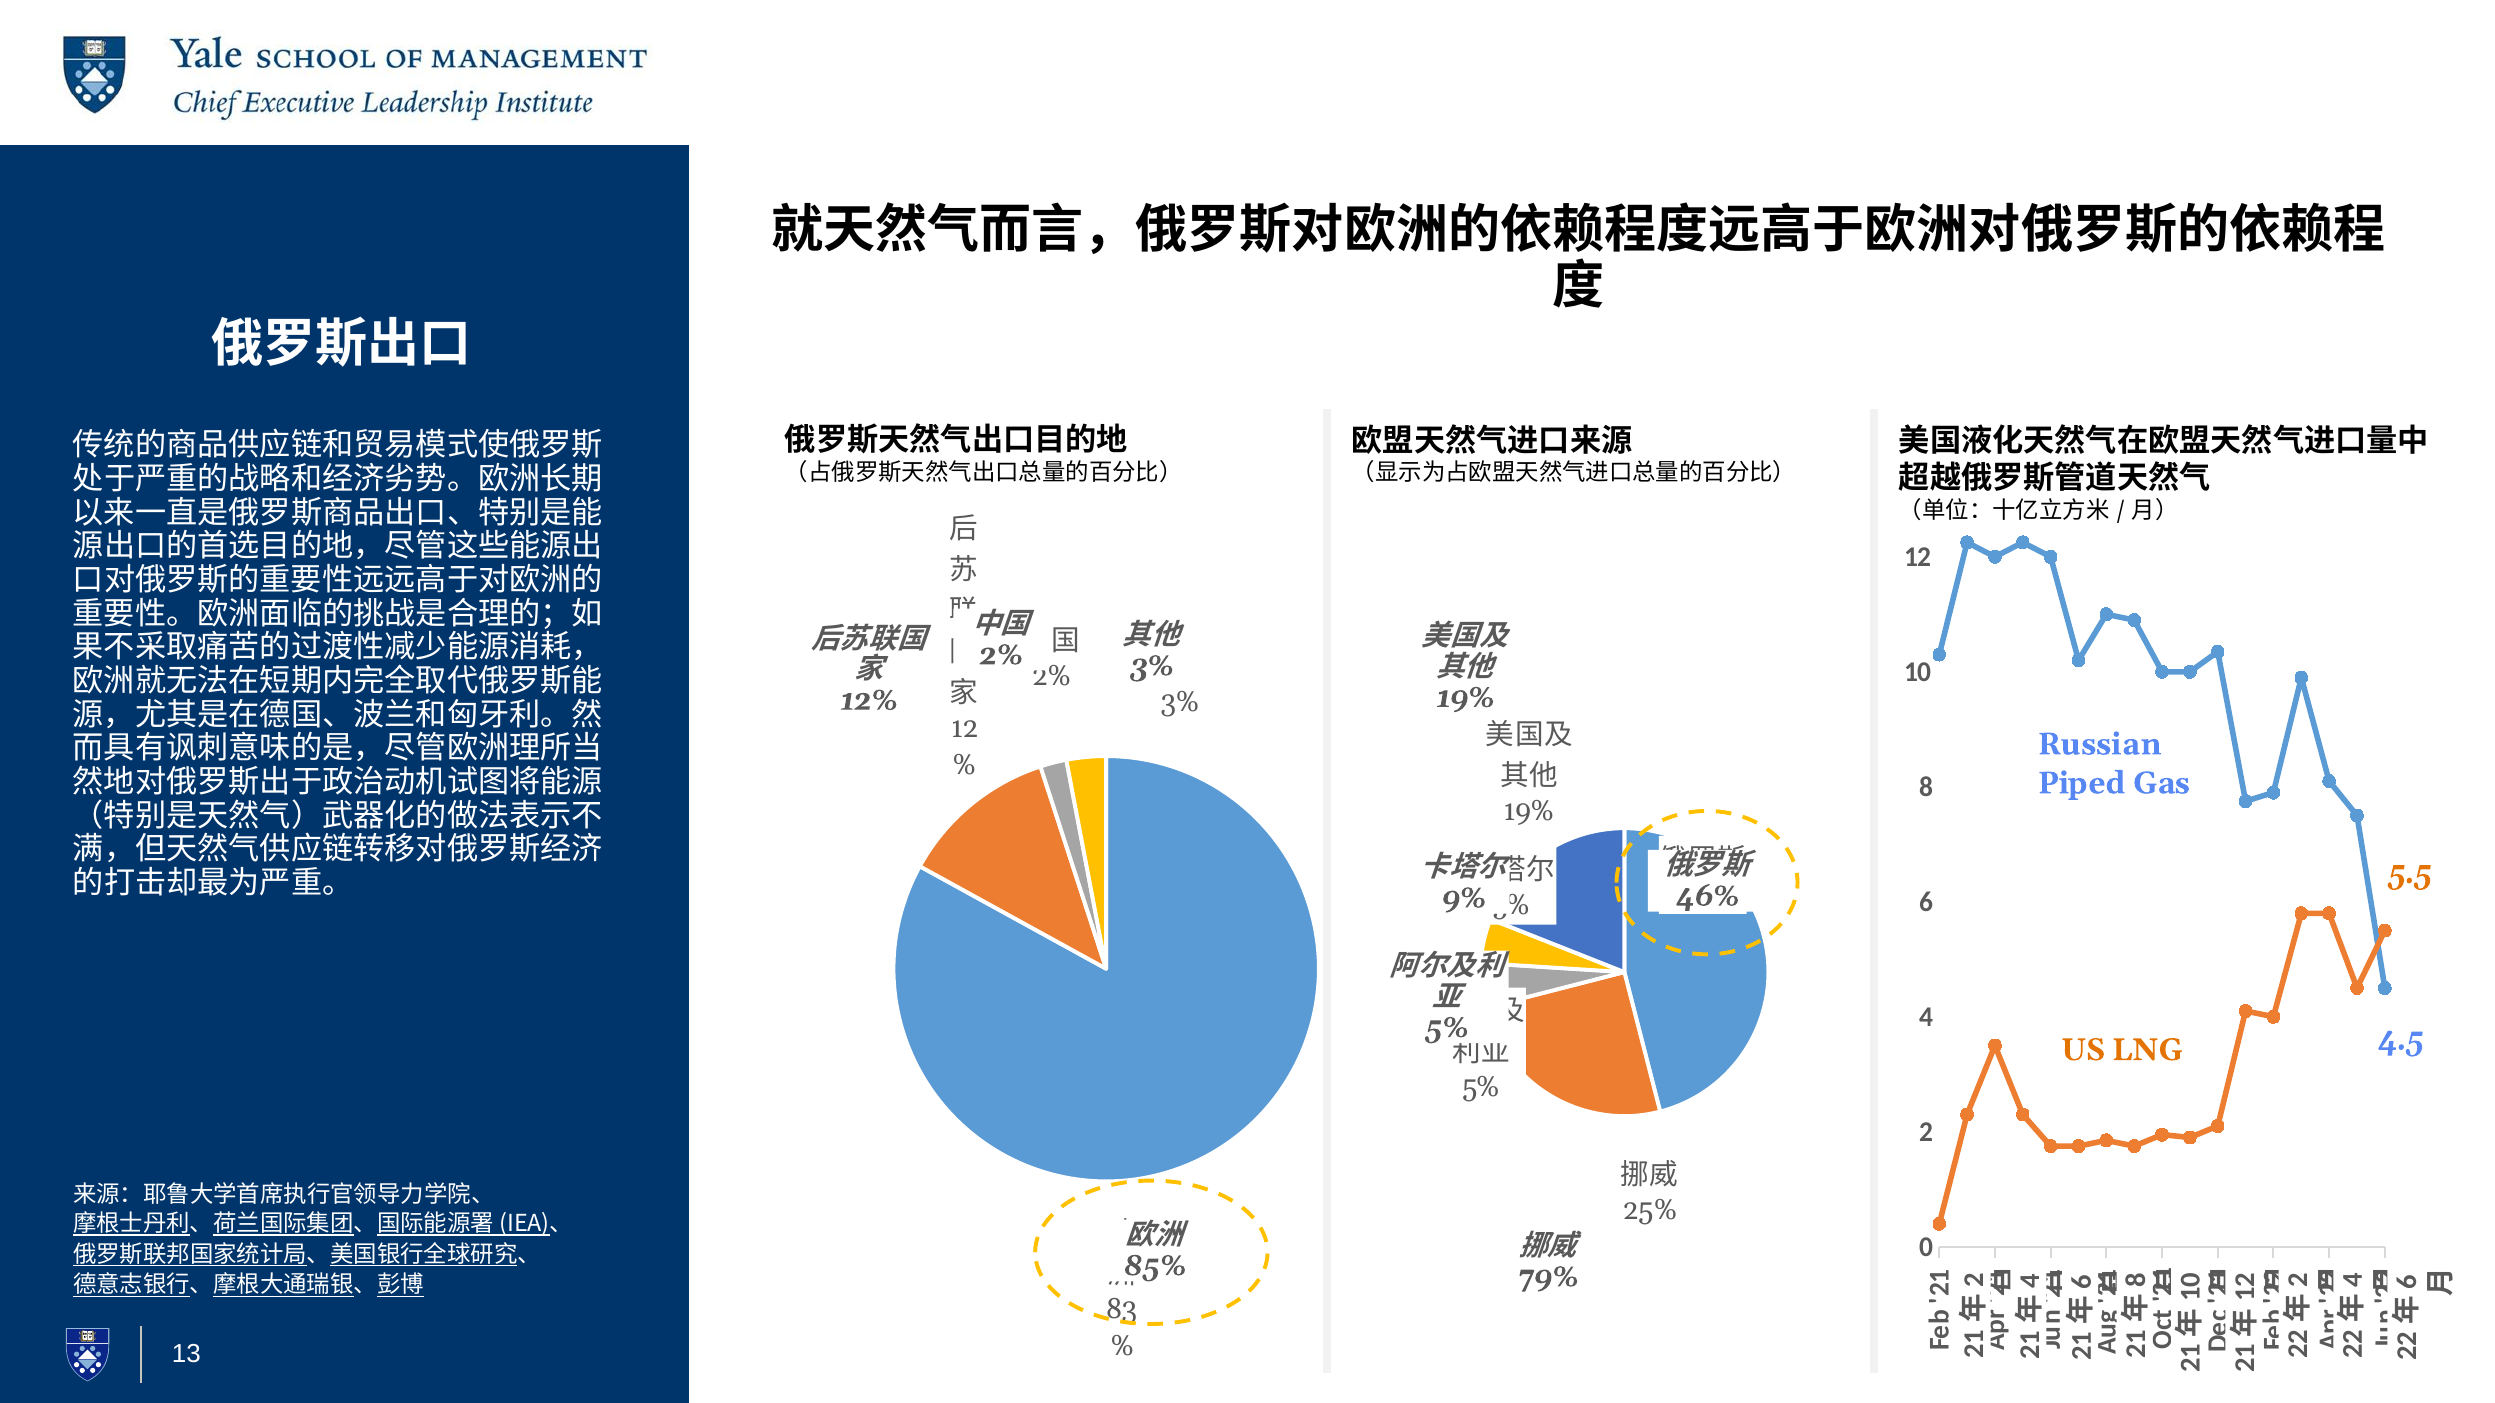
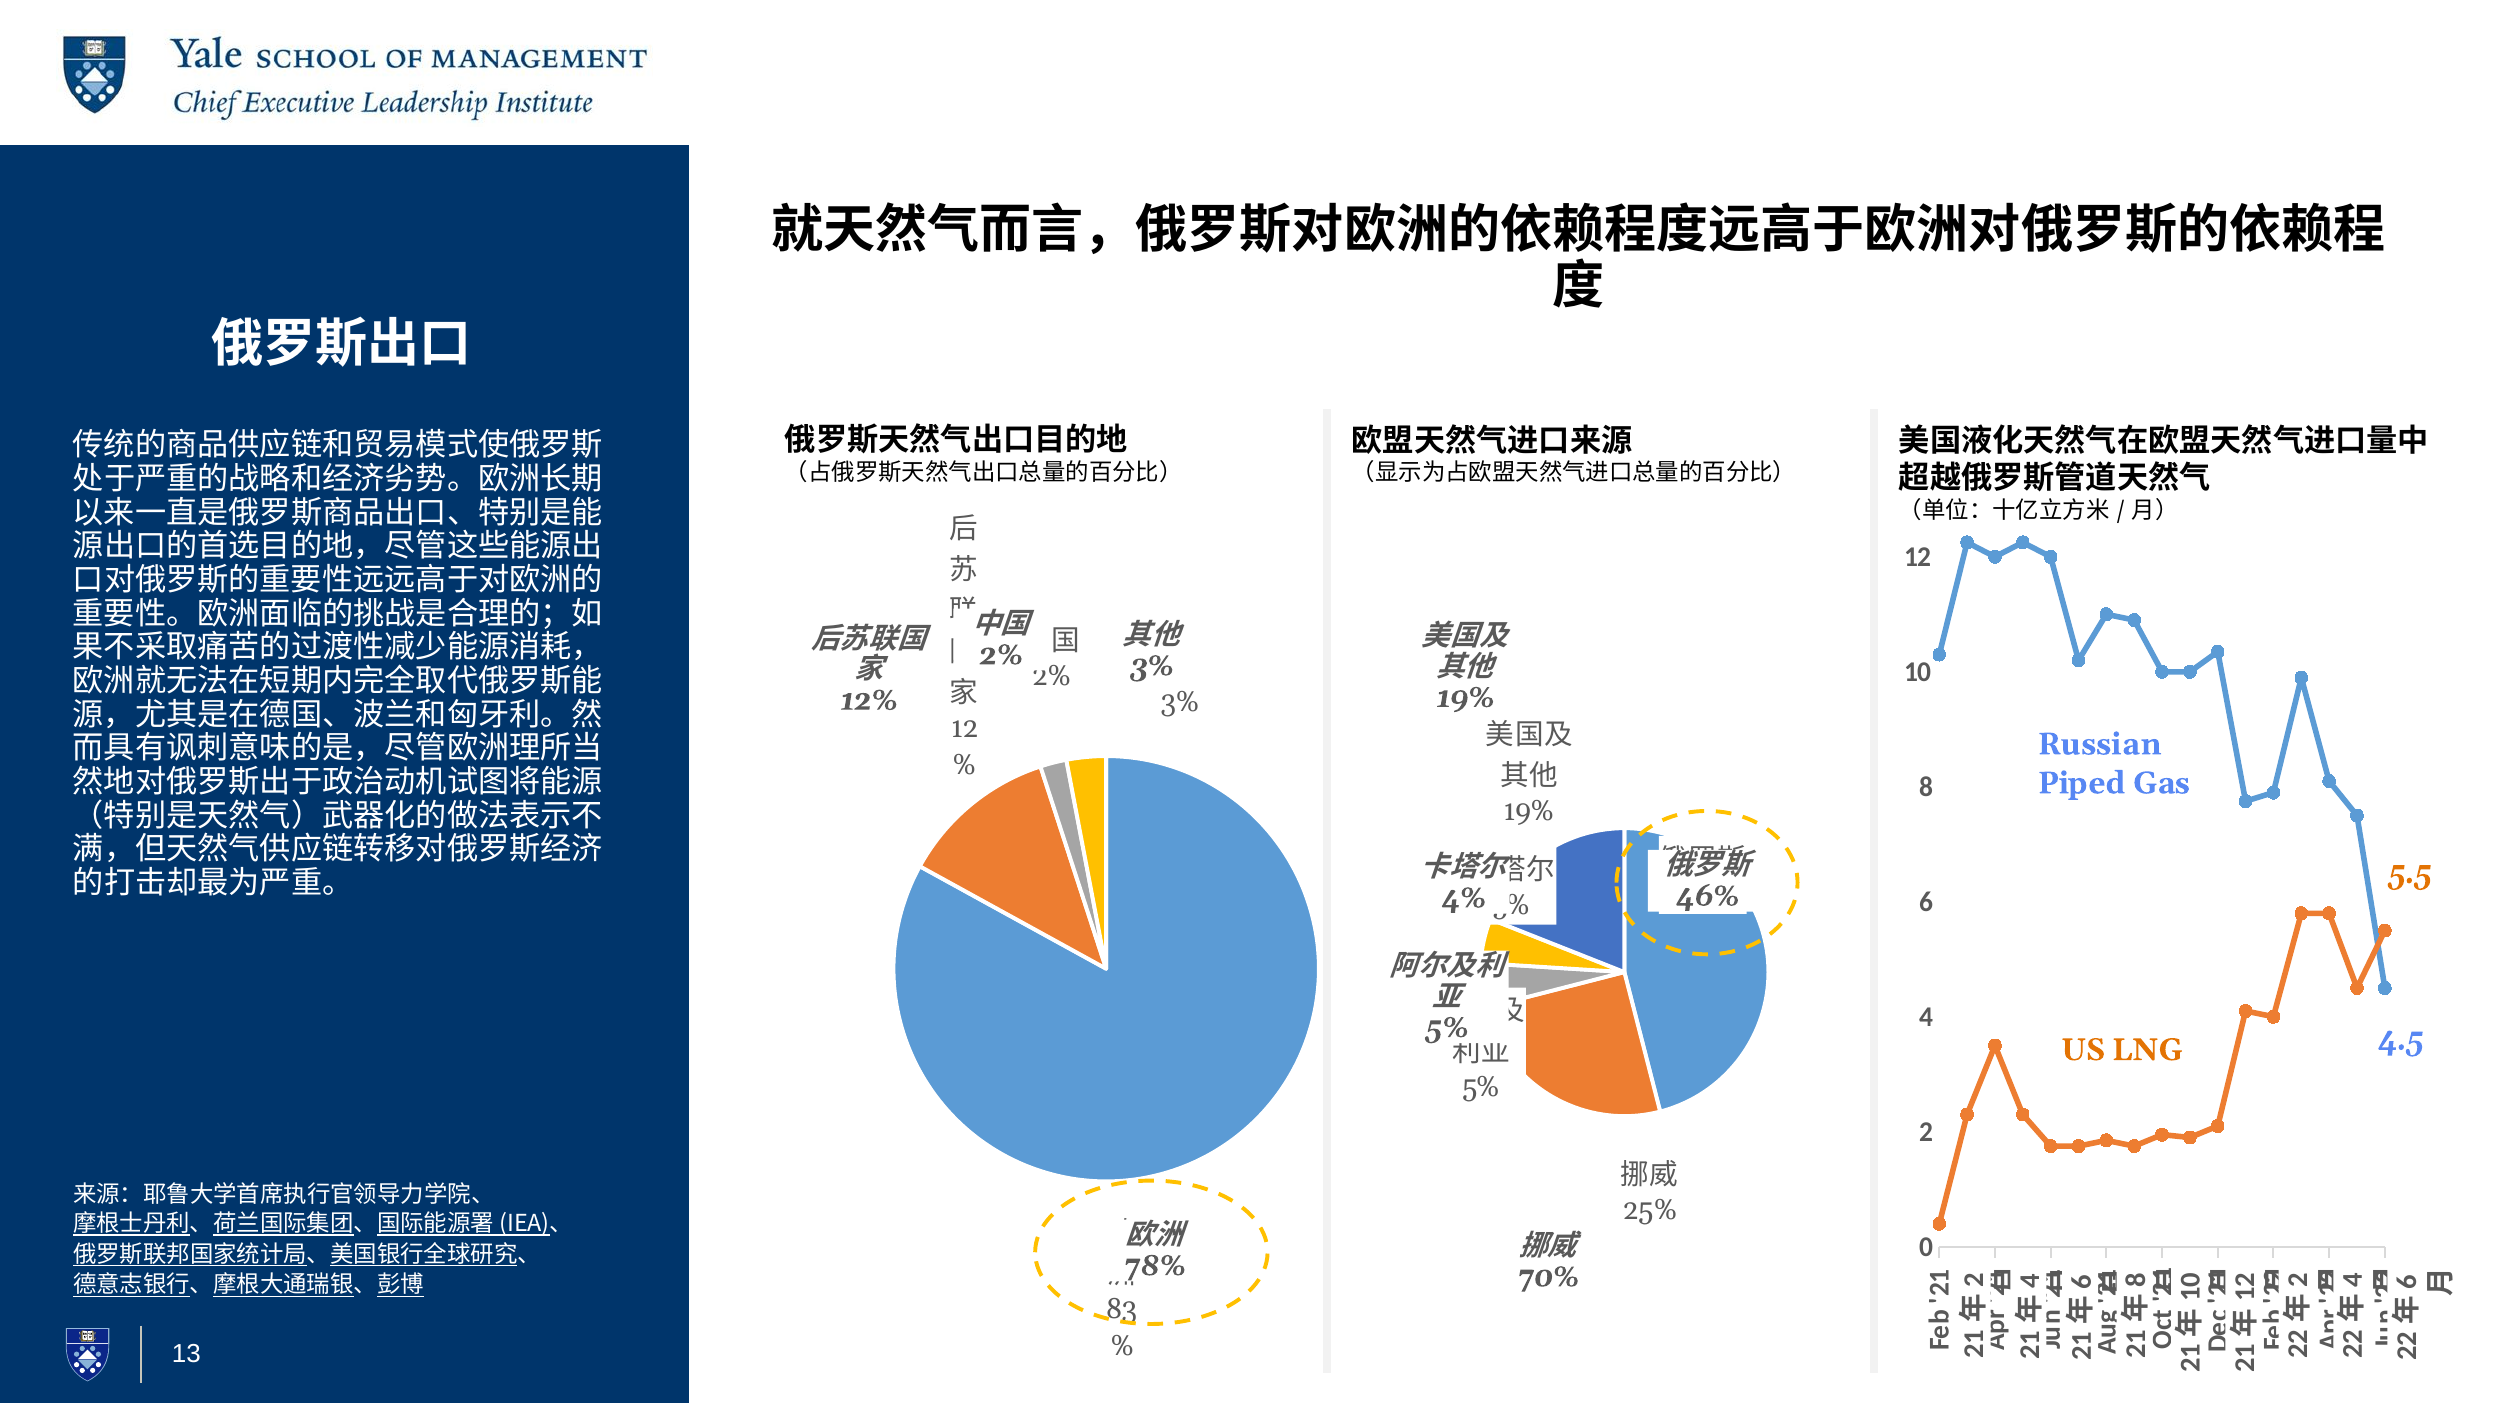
9%: 9% -> 4% (1464, 898)
85%: 85% -> 78% (1154, 1266)
79%: 79% -> 70% (1548, 1277)
